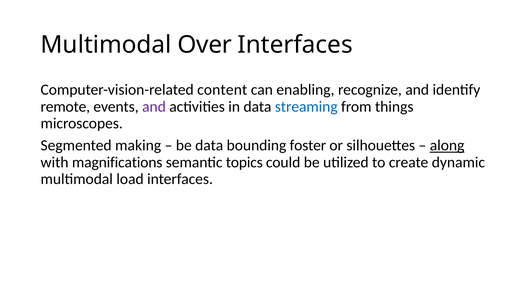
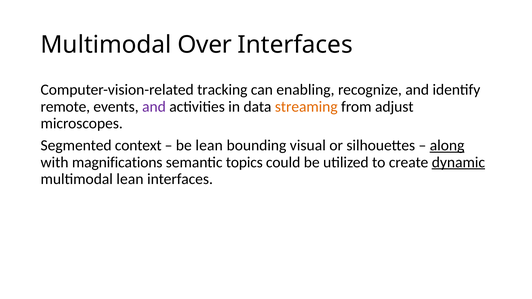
content: content -> tracking (222, 90)
streaming colour: blue -> orange (306, 107)
things: things -> adjust (394, 107)
making: making -> context (138, 146)
be data: data -> lean (209, 146)
foster: foster -> visual (308, 146)
dynamic underline: none -> present (458, 162)
multimodal load: load -> lean (130, 179)
